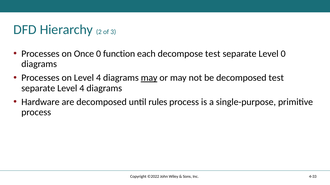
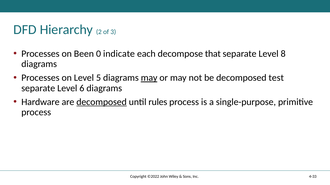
Once: Once -> Been (84, 54)
function: function -> indicate (119, 54)
decompose test: test -> that (213, 54)
Level 0: 0 -> 8 (283, 54)
on Level 4: 4 -> 5 (99, 78)
separate Level 4: 4 -> 6 (82, 88)
decomposed underline: none -> present (102, 102)
